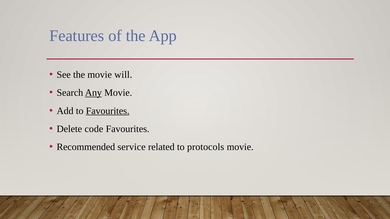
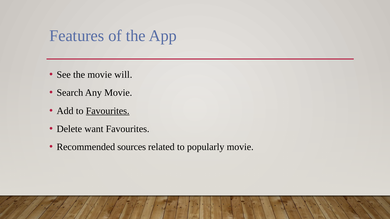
Any underline: present -> none (93, 93)
code: code -> want (94, 129)
service: service -> sources (132, 147)
protocols: protocols -> popularly (206, 147)
